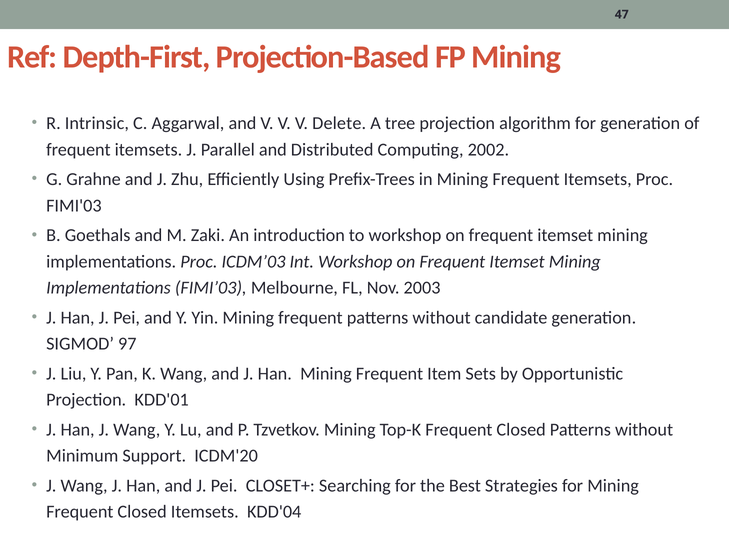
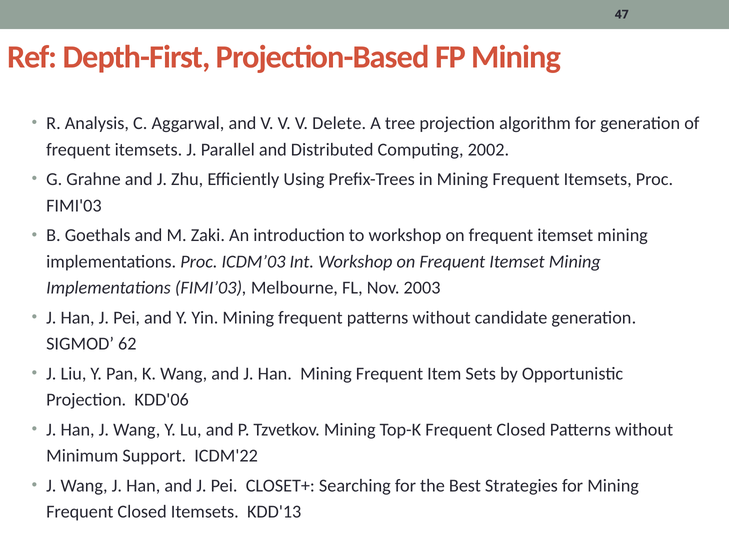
Intrinsic: Intrinsic -> Analysis (97, 124)
97: 97 -> 62 (127, 344)
KDD'01: KDD'01 -> KDD'06 (162, 400)
ICDM'20: ICDM'20 -> ICDM'22 (226, 457)
KDD'04: KDD'04 -> KDD'13 (274, 513)
